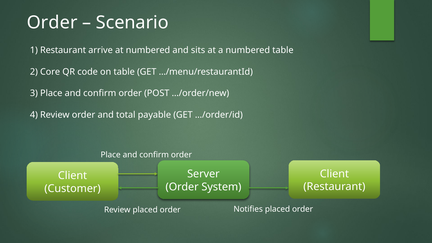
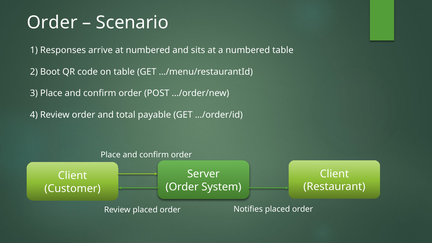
1 Restaurant: Restaurant -> Responses (63, 50)
Core: Core -> Boot (50, 72)
